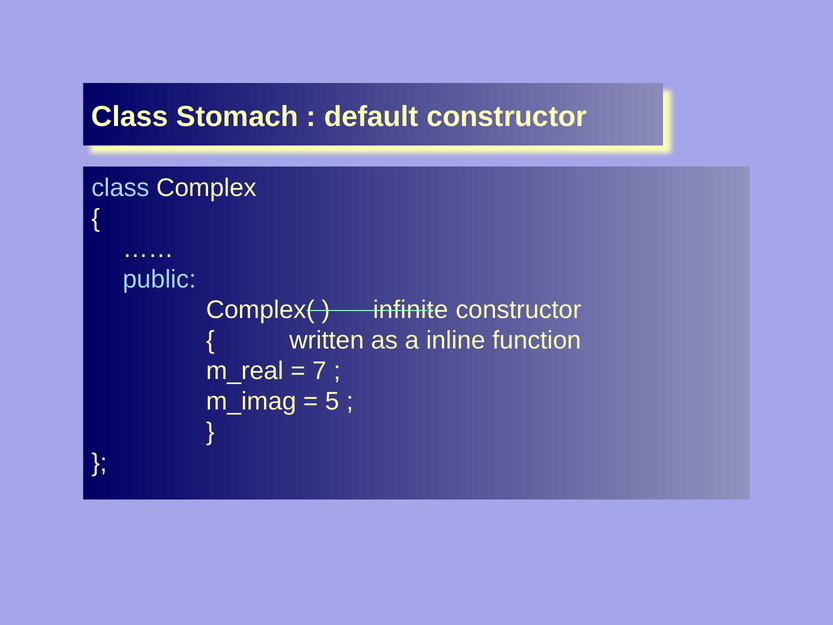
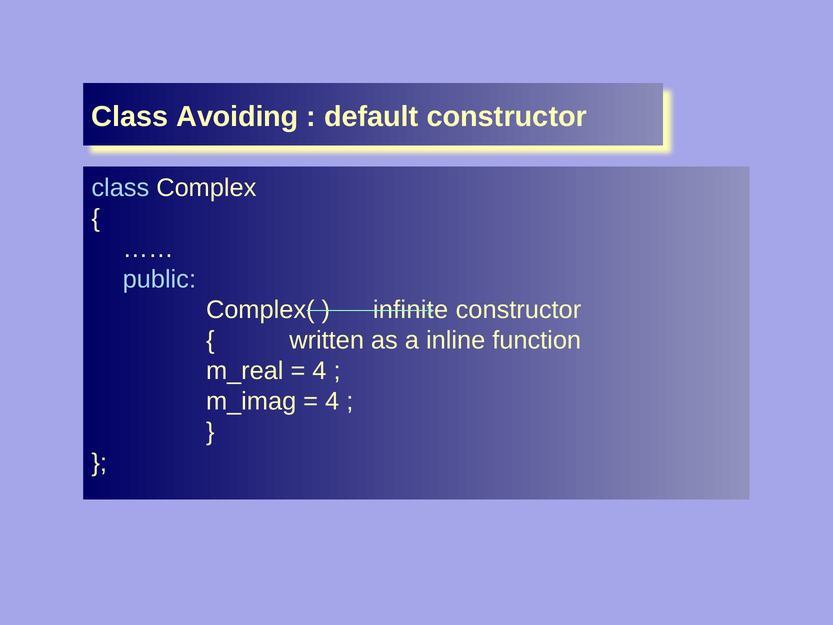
Stomach: Stomach -> Avoiding (237, 116)
7: 7 -> 4 (319, 371)
5: 5 -> 4 (332, 401)
